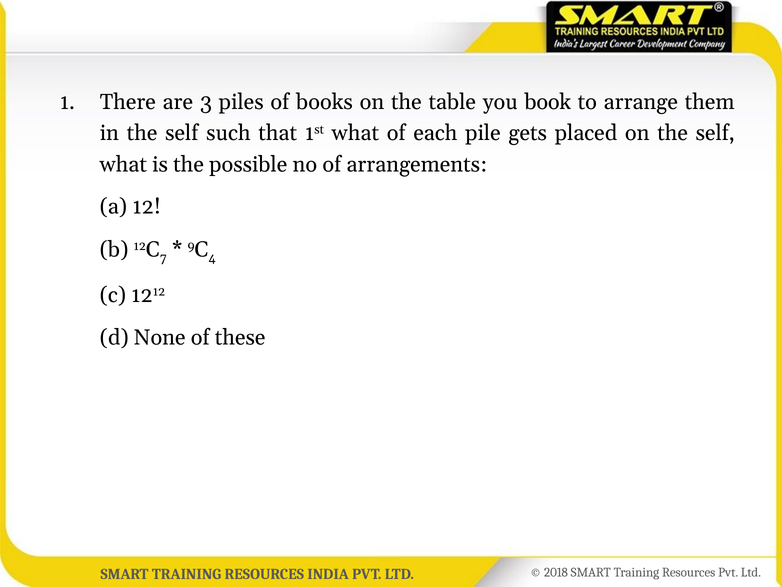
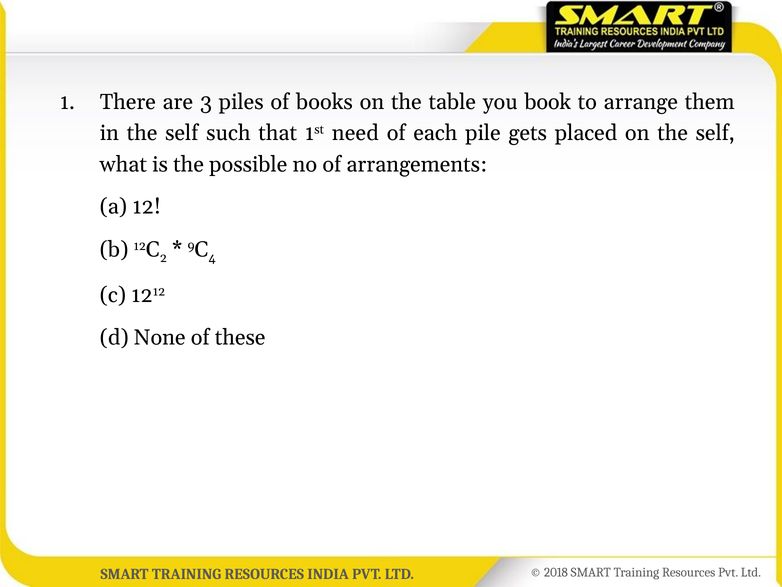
1st what: what -> need (355, 133)
7: 7 -> 2 (163, 258)
